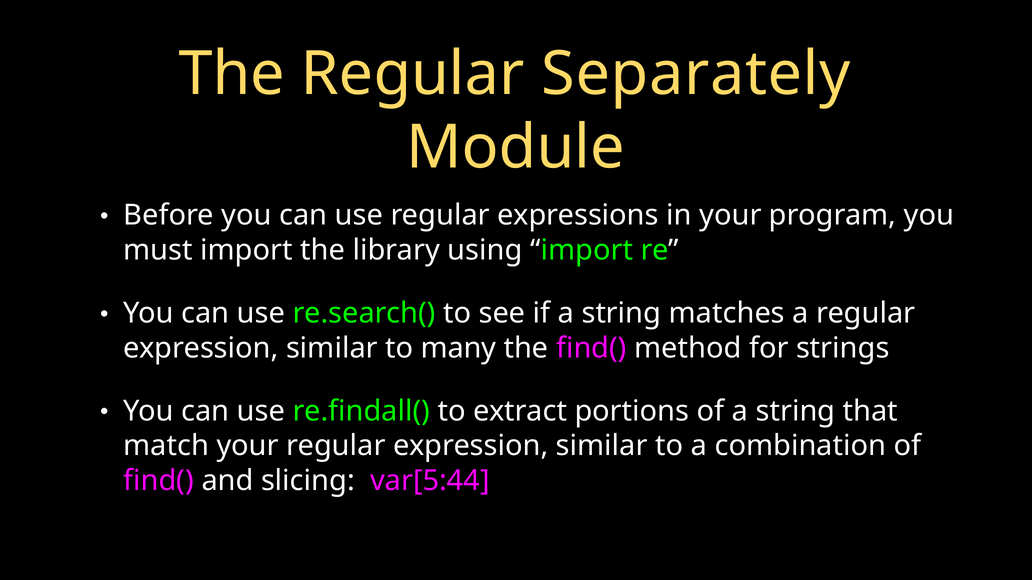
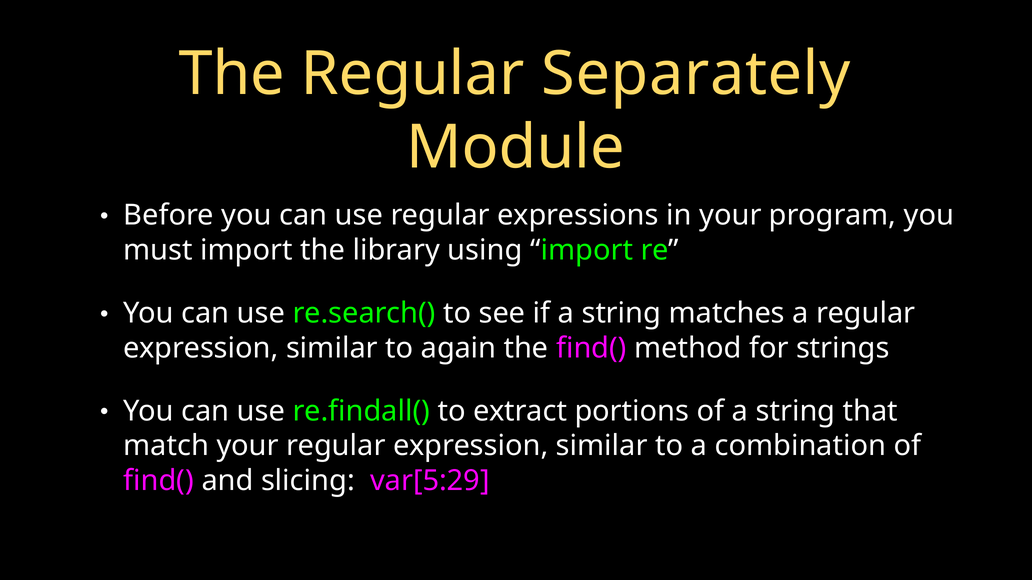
many: many -> again (459, 348)
var[5:44: var[5:44 -> var[5:29 (430, 481)
